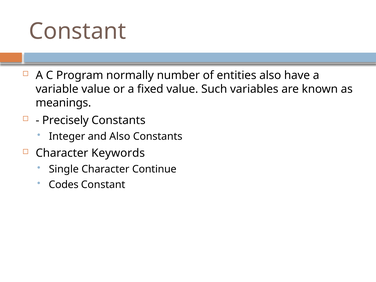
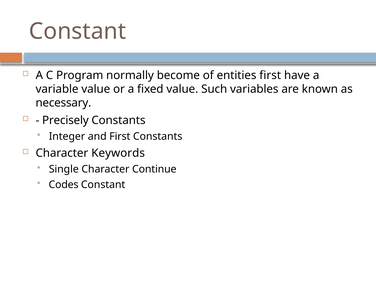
number: number -> become (178, 75)
entities also: also -> first (270, 75)
meanings: meanings -> necessary (63, 103)
and Also: Also -> First (120, 136)
